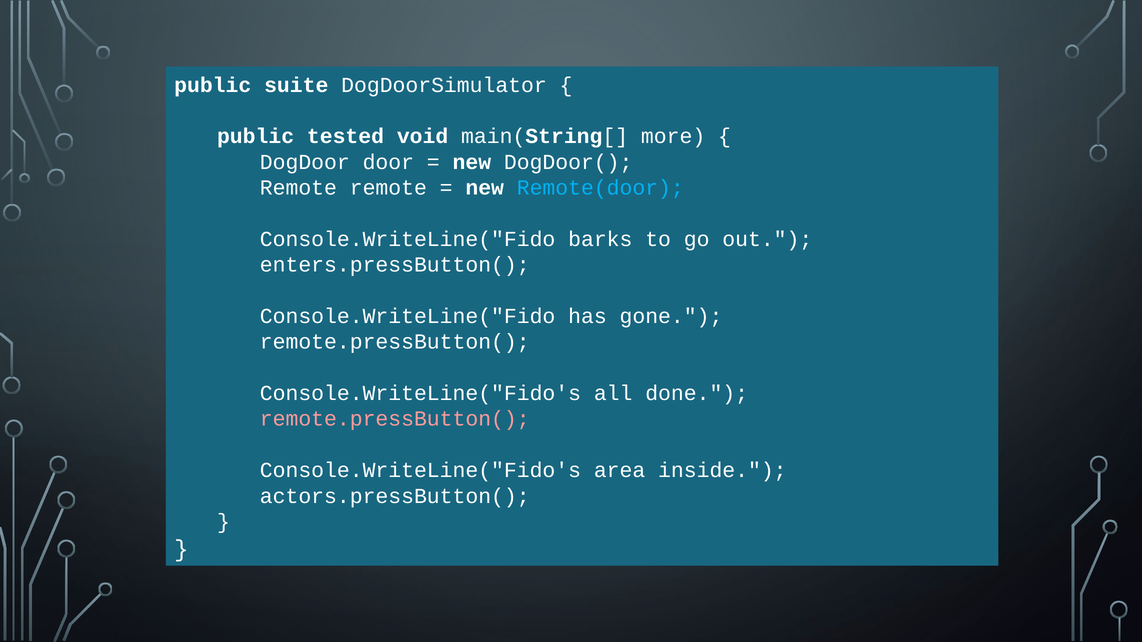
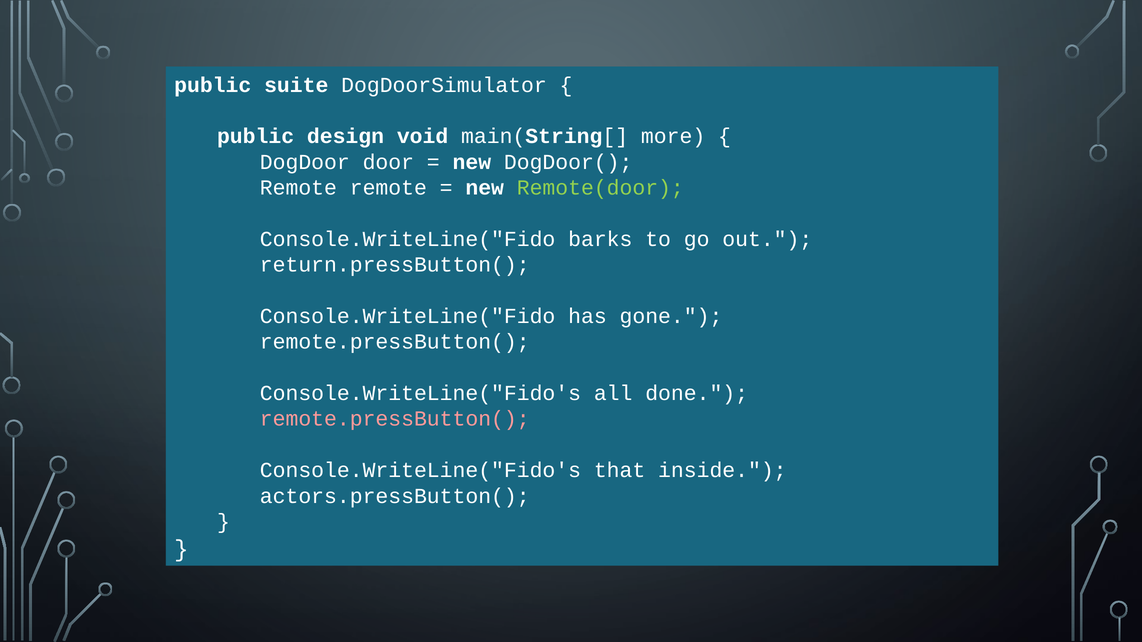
tested: tested -> design (345, 137)
Remote(door colour: light blue -> light green (600, 188)
enters.pressButton(: enters.pressButton( -> return.pressButton( (395, 265)
area: area -> that (620, 471)
